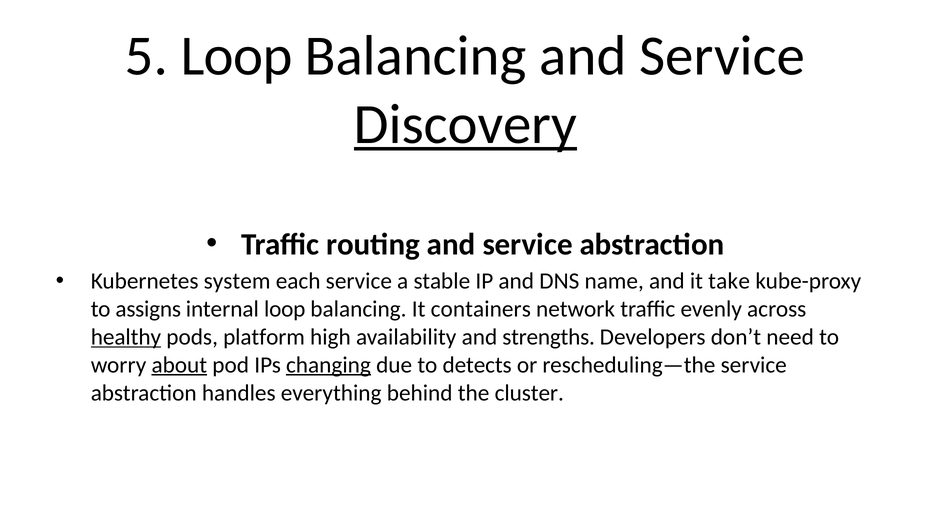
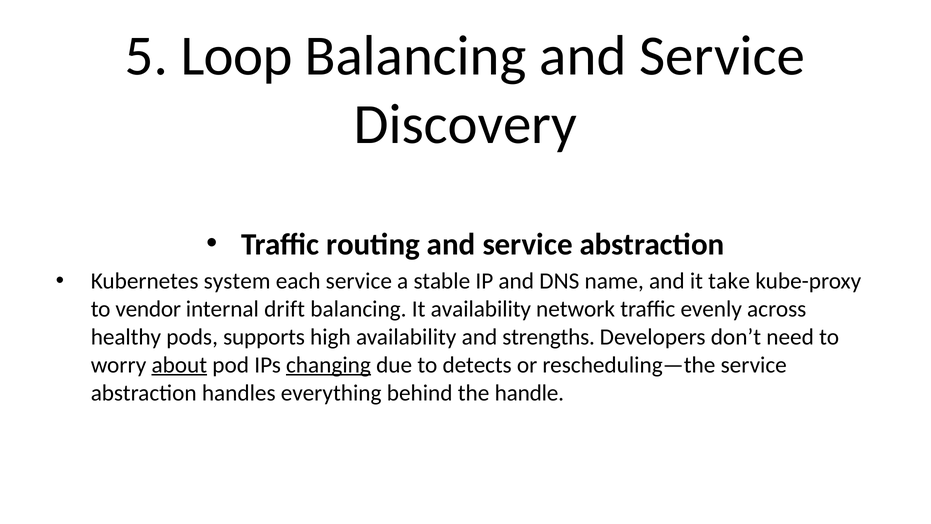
Discovery underline: present -> none (465, 124)
assigns: assigns -> vendor (148, 309)
internal loop: loop -> drift (285, 309)
It containers: containers -> availability (481, 309)
healthy underline: present -> none (126, 337)
platform: platform -> supports (264, 337)
cluster: cluster -> handle (529, 393)
